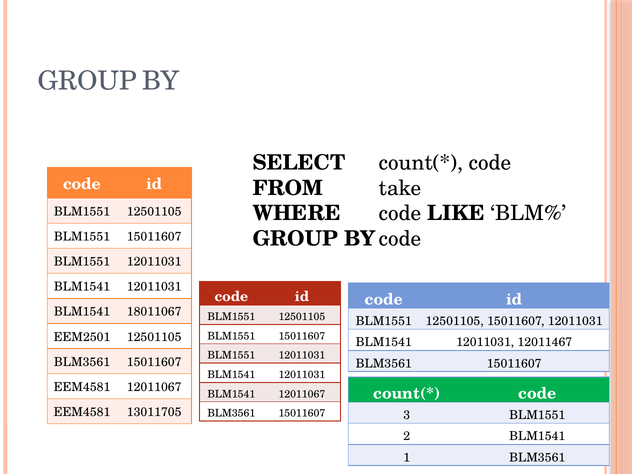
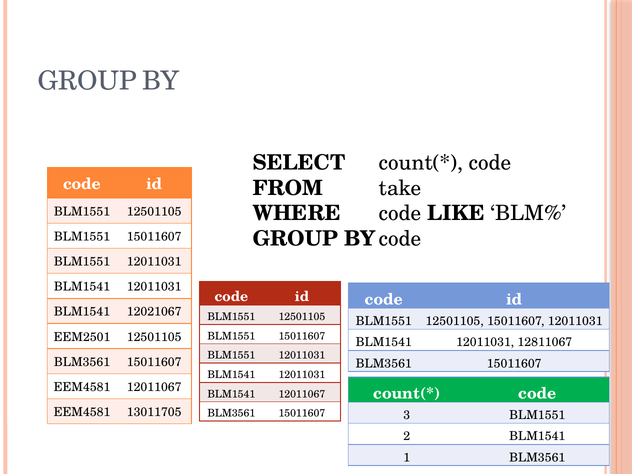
18011067: 18011067 -> 12021067 (154, 312)
12011467: 12011467 -> 12811067 (545, 342)
